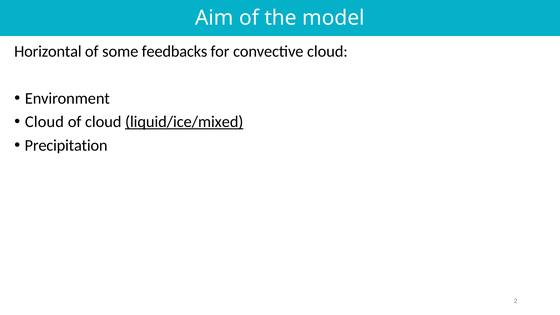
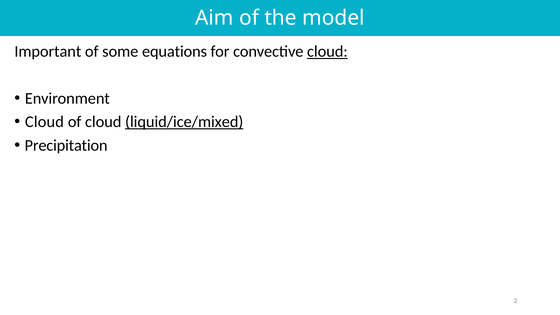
Horizontal: Horizontal -> Important (48, 51)
feedbacks: feedbacks -> equations (175, 51)
cloud underline: none -> present (327, 51)
